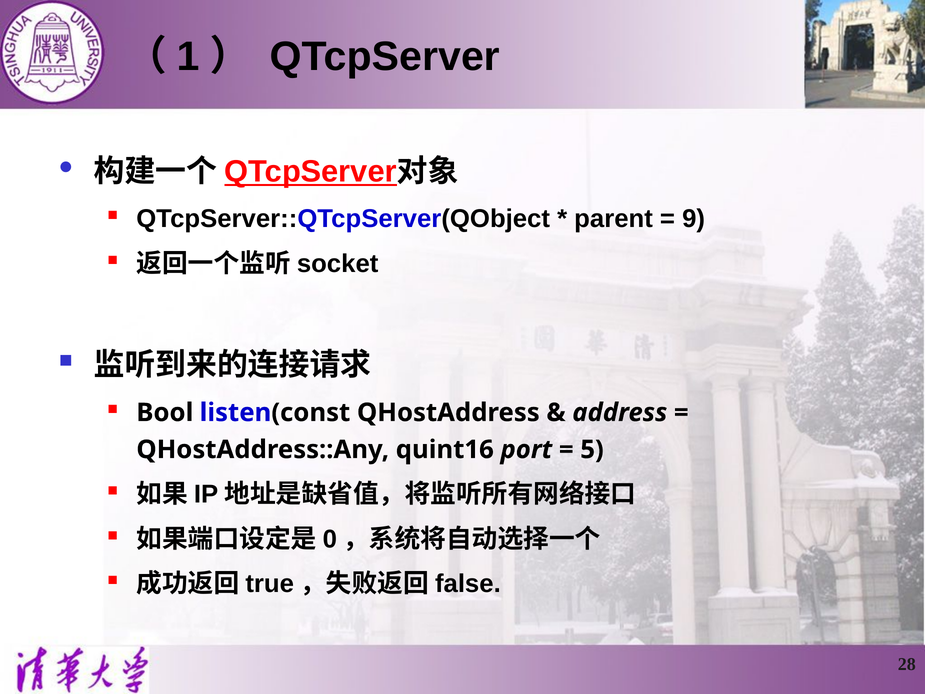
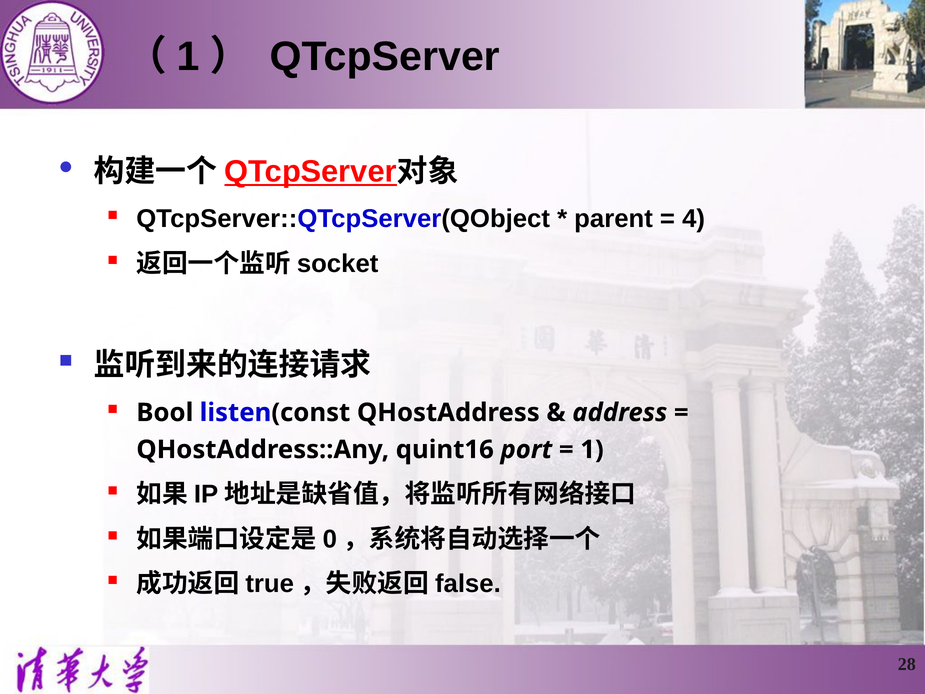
9: 9 -> 4 (694, 219)
5: 5 -> 1 (592, 449)
